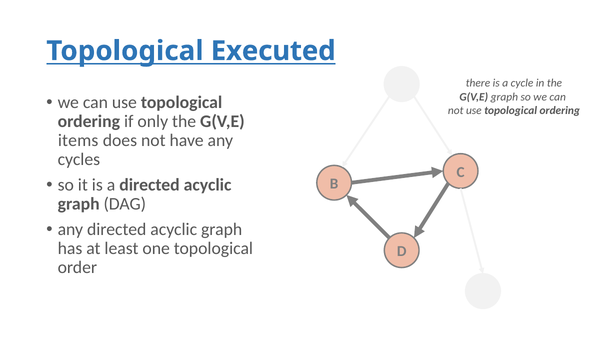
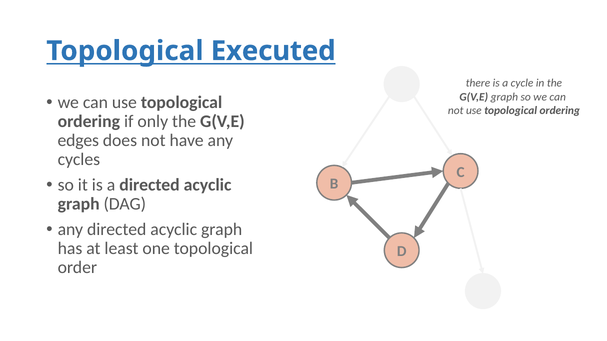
items: items -> edges (78, 141)
